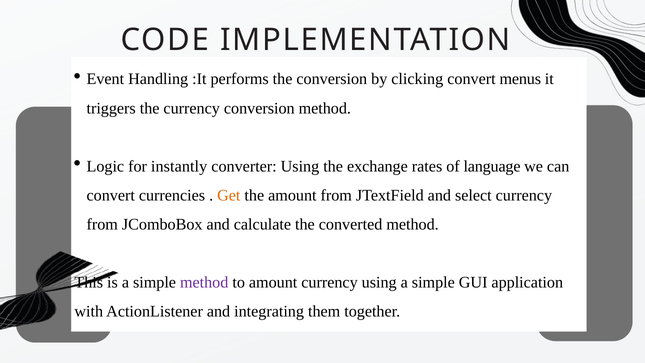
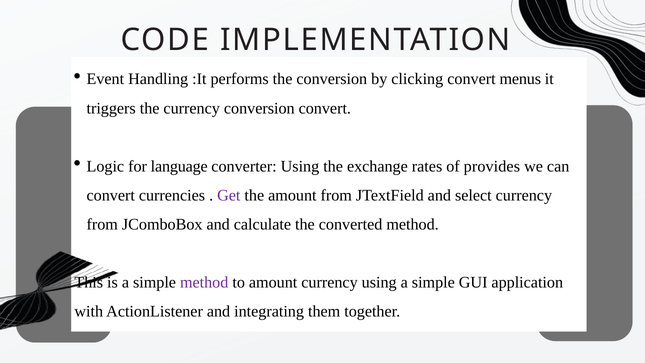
conversion method: method -> convert (325, 108)
instantly: instantly -> language (179, 166)
language: language -> provides (492, 166)
Get colour: orange -> purple (229, 195)
